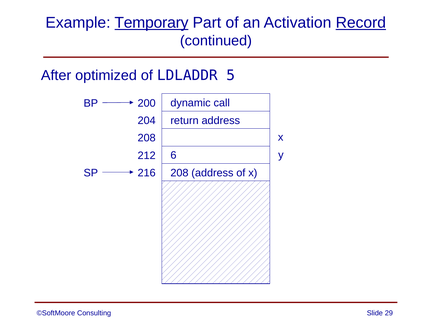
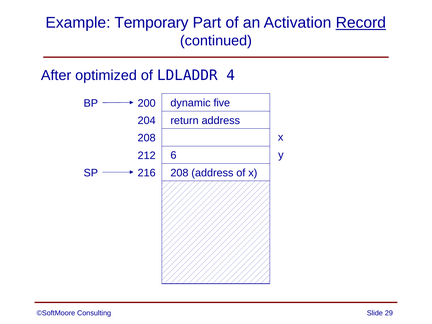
Temporary underline: present -> none (151, 23)
5: 5 -> 4 (231, 75)
call: call -> five (222, 103)
